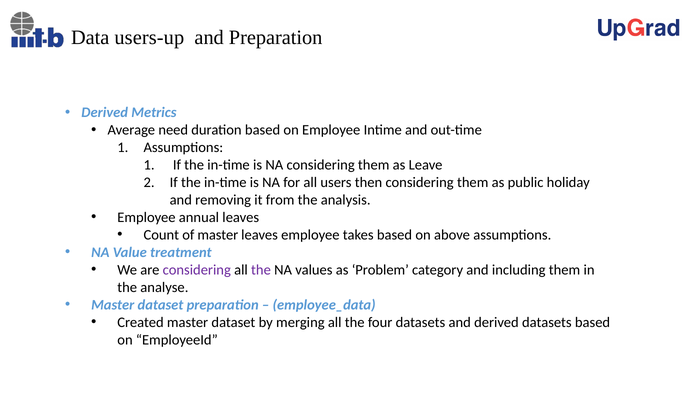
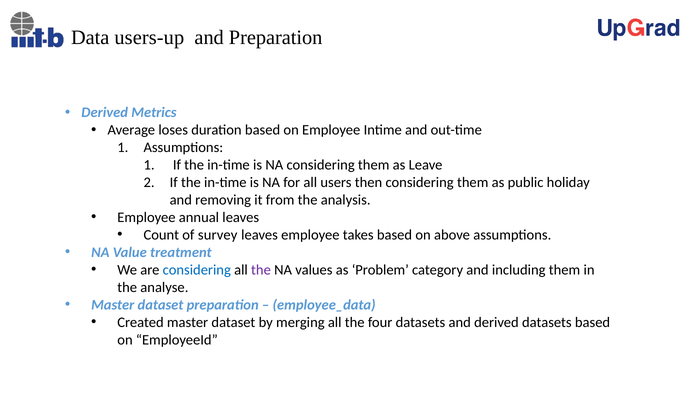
need: need -> loses (173, 130)
of master: master -> survey (218, 235)
considering colour: purple -> blue (197, 270)
